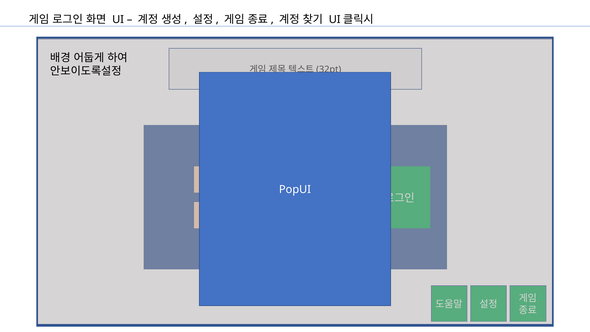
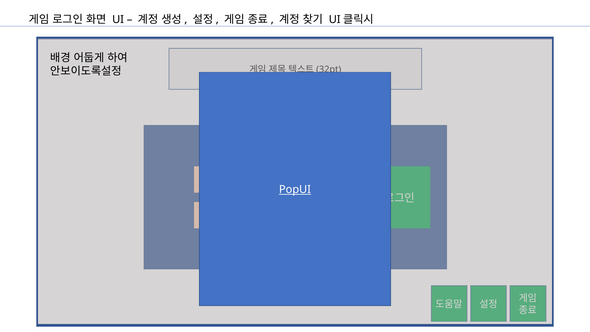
PopUI underline: none -> present (295, 190)
